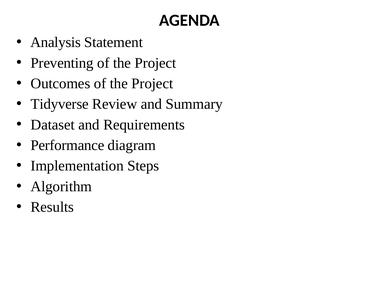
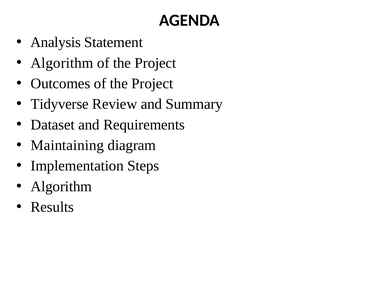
Preventing: Preventing -> Algorithm (62, 63)
Performance: Performance -> Maintaining (67, 145)
